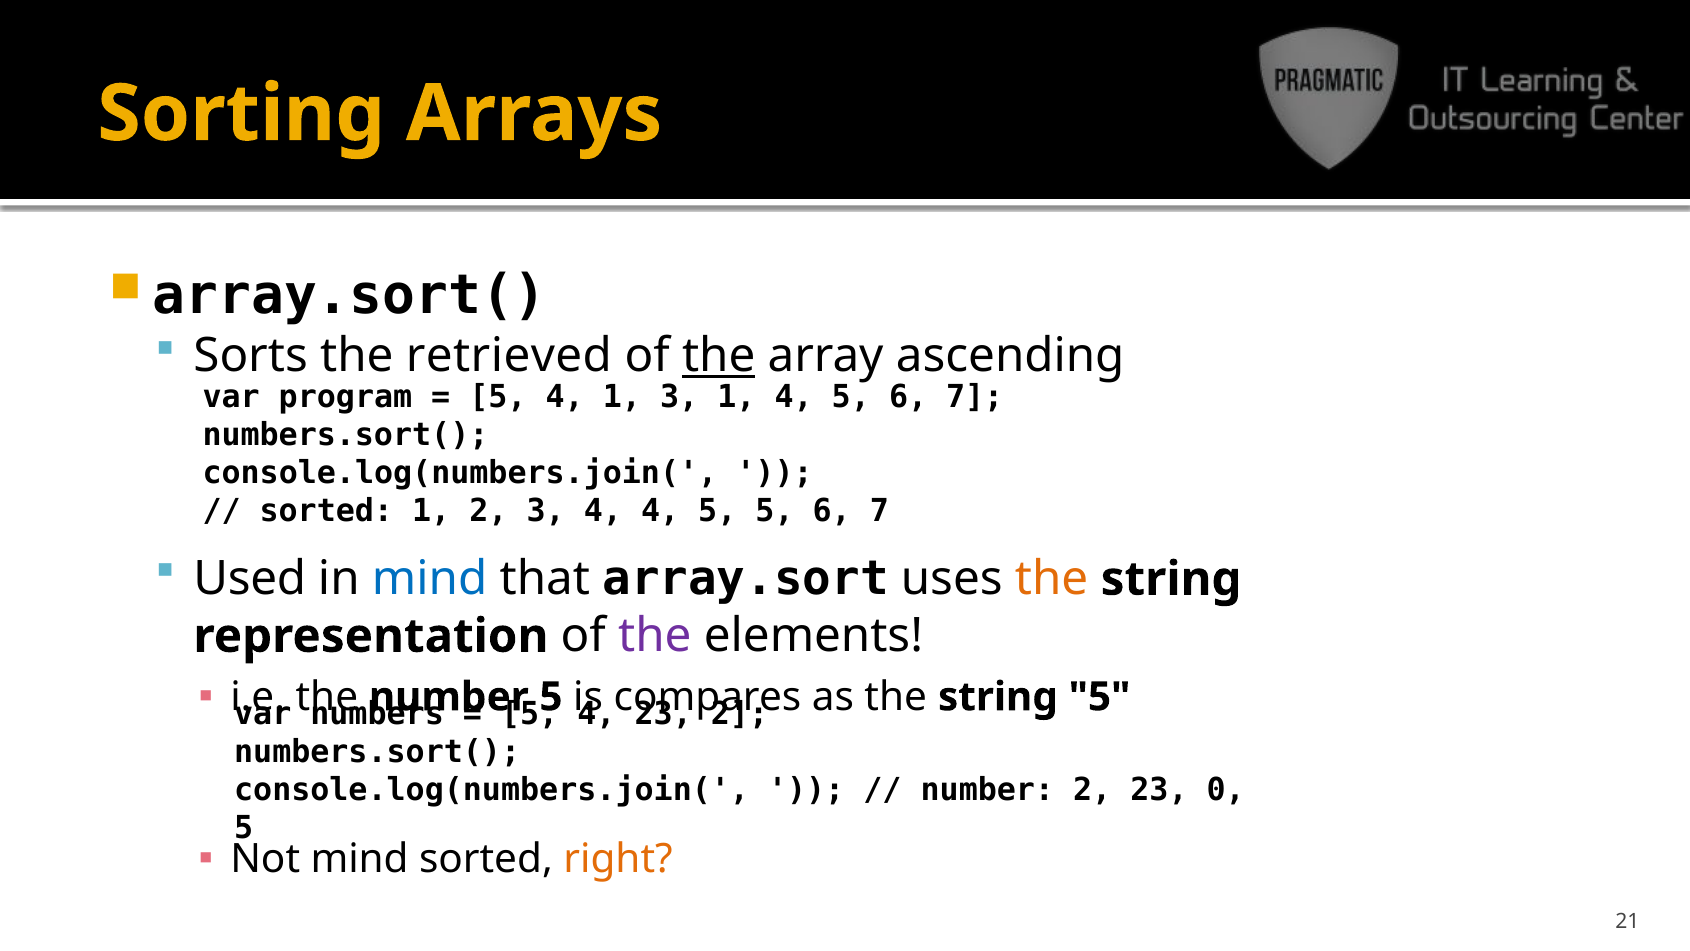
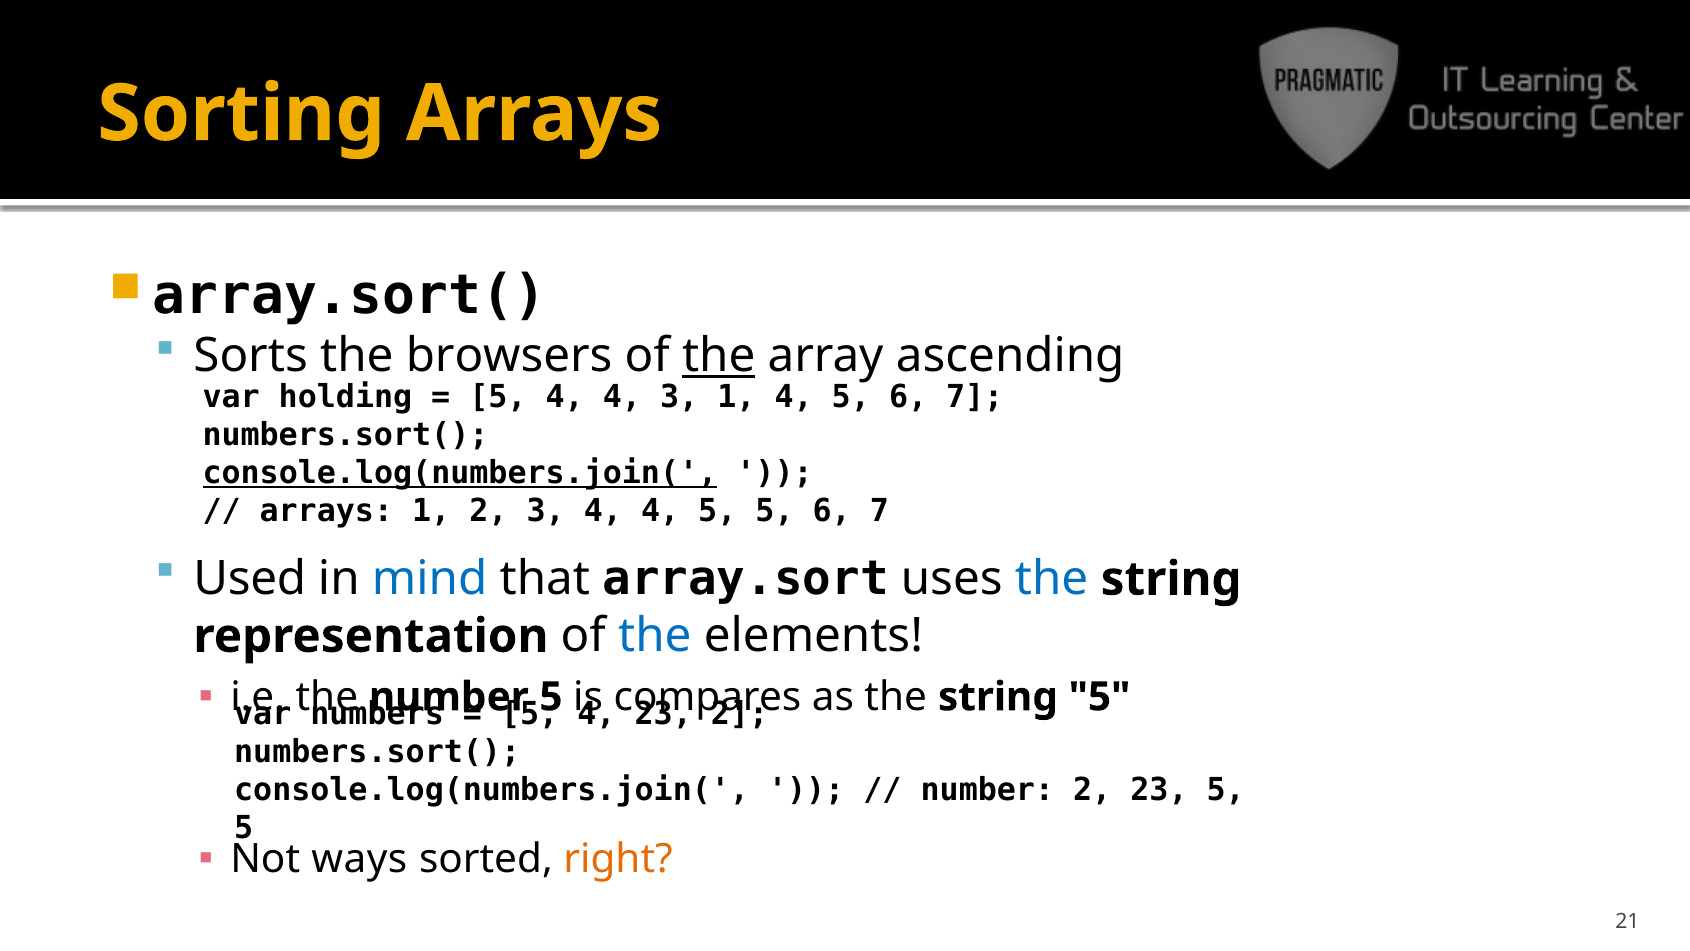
retrieved: retrieved -> browsers (509, 356)
program: program -> holding (346, 397)
5 4 1: 1 -> 4 (622, 397)
console.log(numbers.join( underline: none -> present (460, 473)
sorted: sorted -> arrays (326, 511)
the colour: orange -> blue (1052, 579)
the colour: purple -> blue (655, 636)
23 0: 0 -> 5 (1226, 790)
Not mind: mind -> ways (359, 859)
